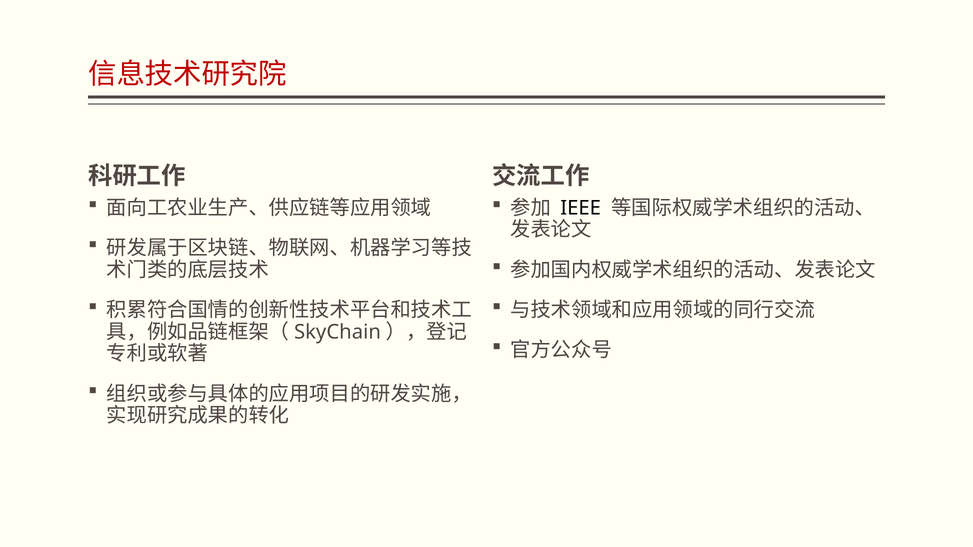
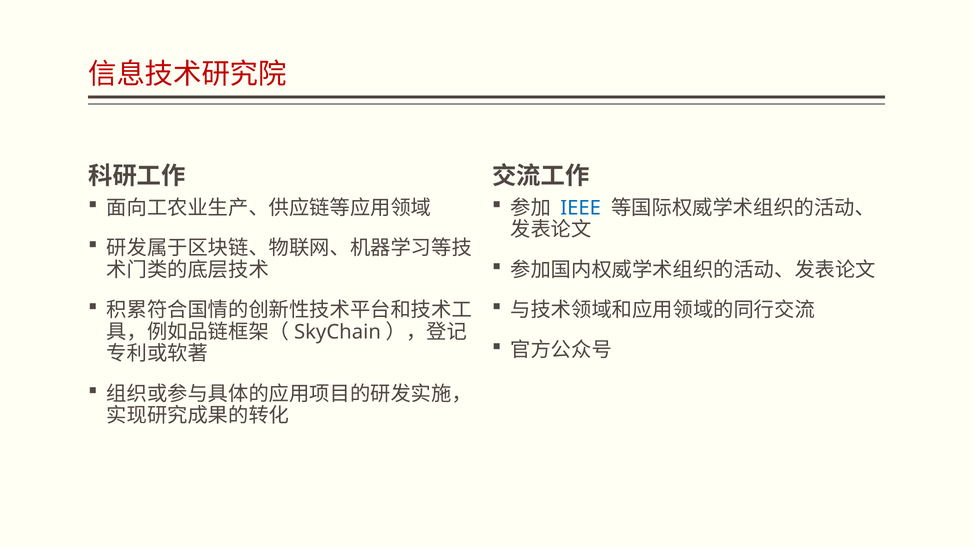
IEEE colour: black -> blue (581, 208)
